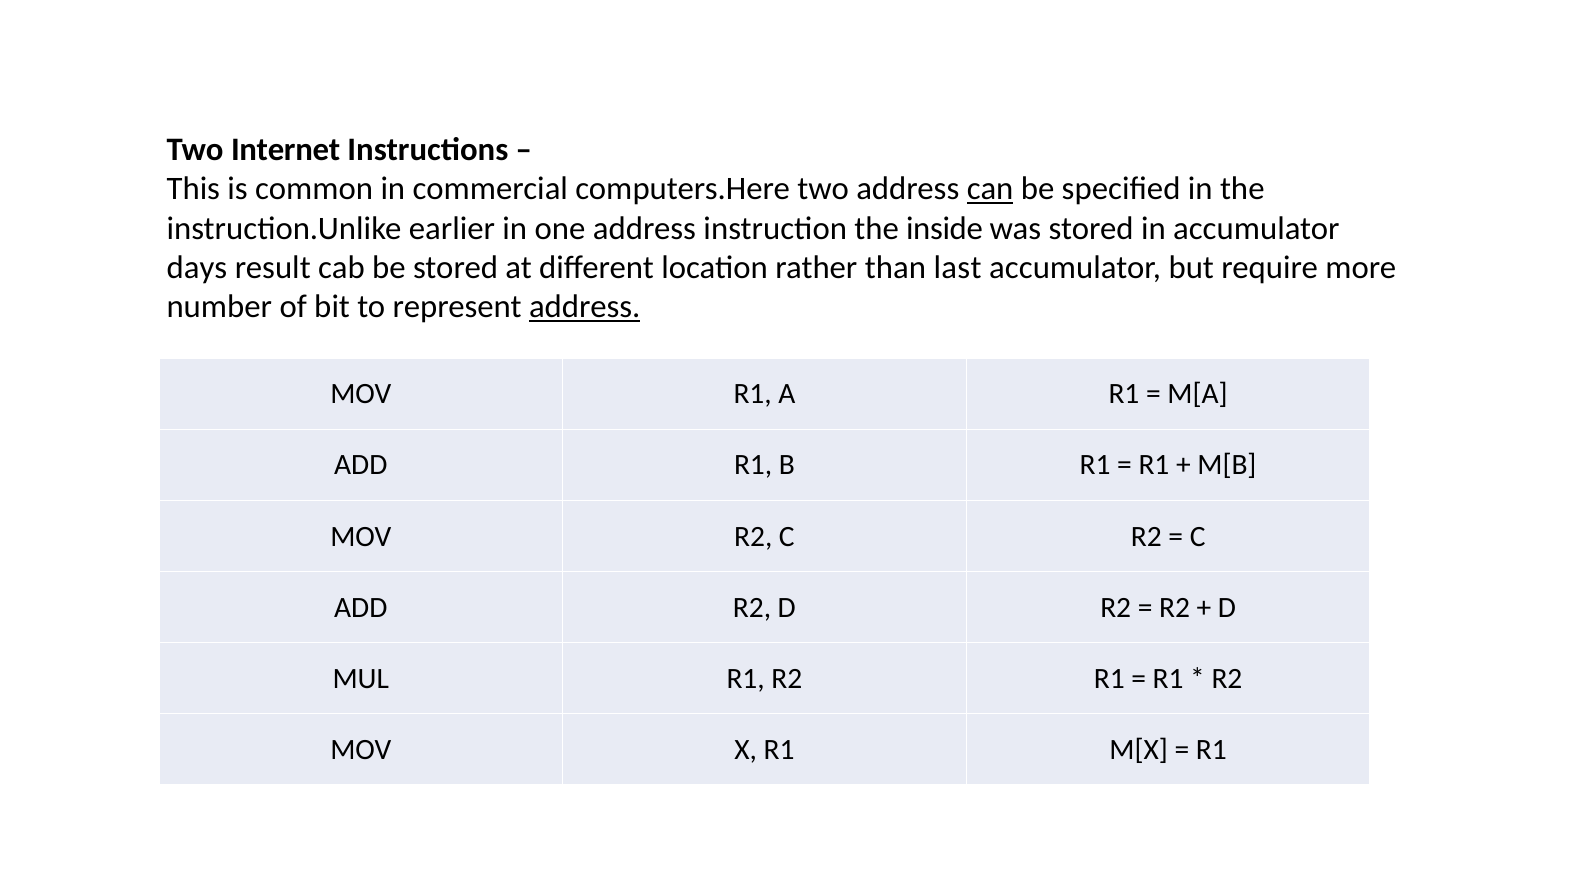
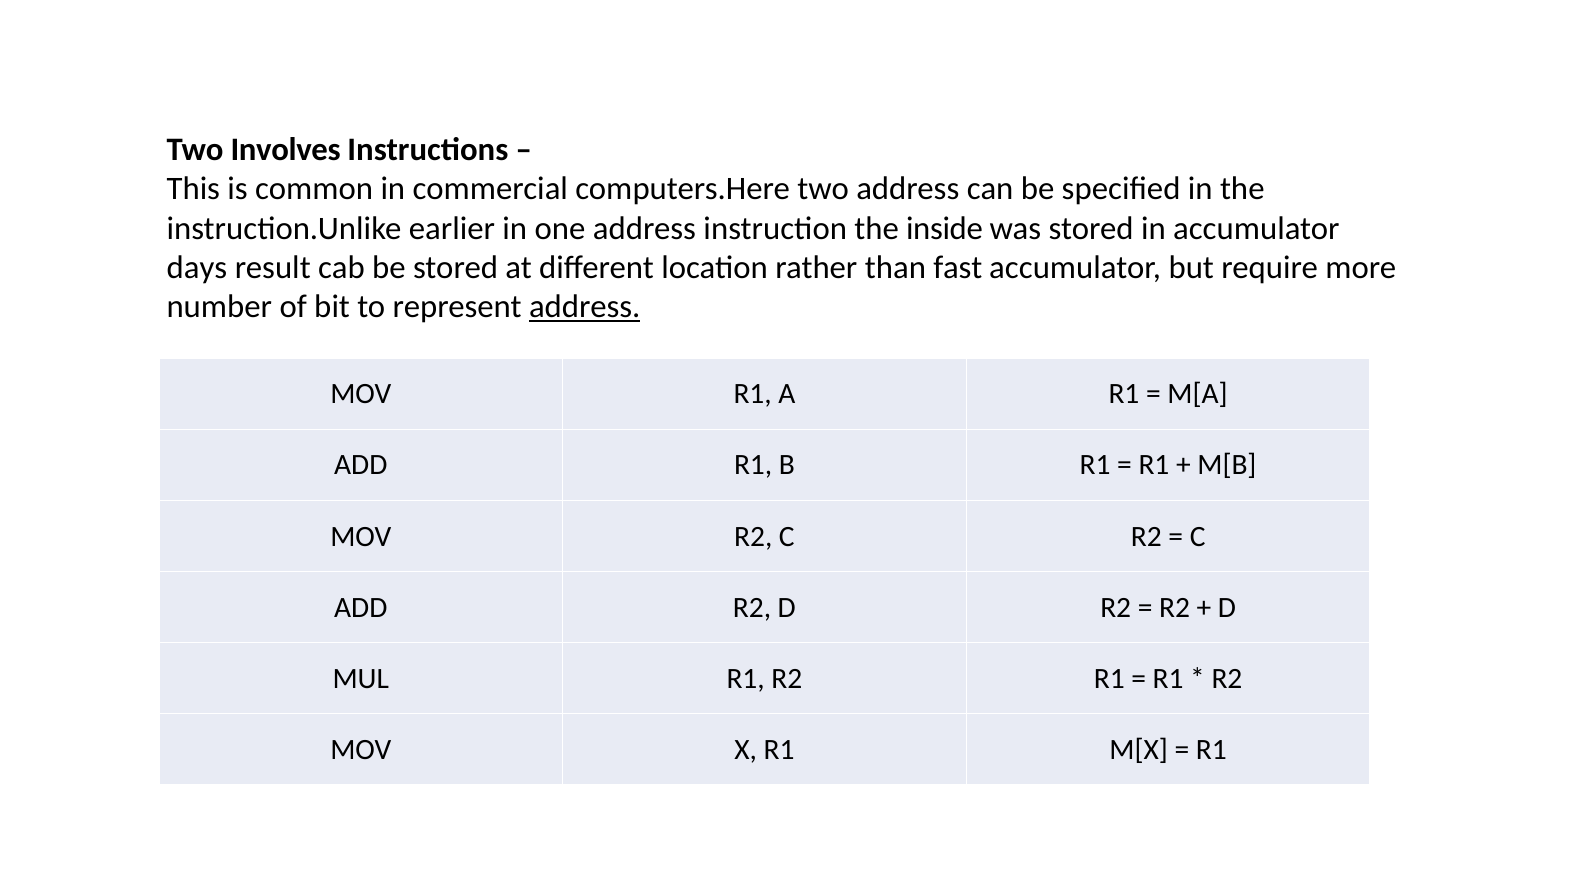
Internet: Internet -> Involves (286, 150)
can underline: present -> none (990, 189)
last: last -> fast (958, 268)
